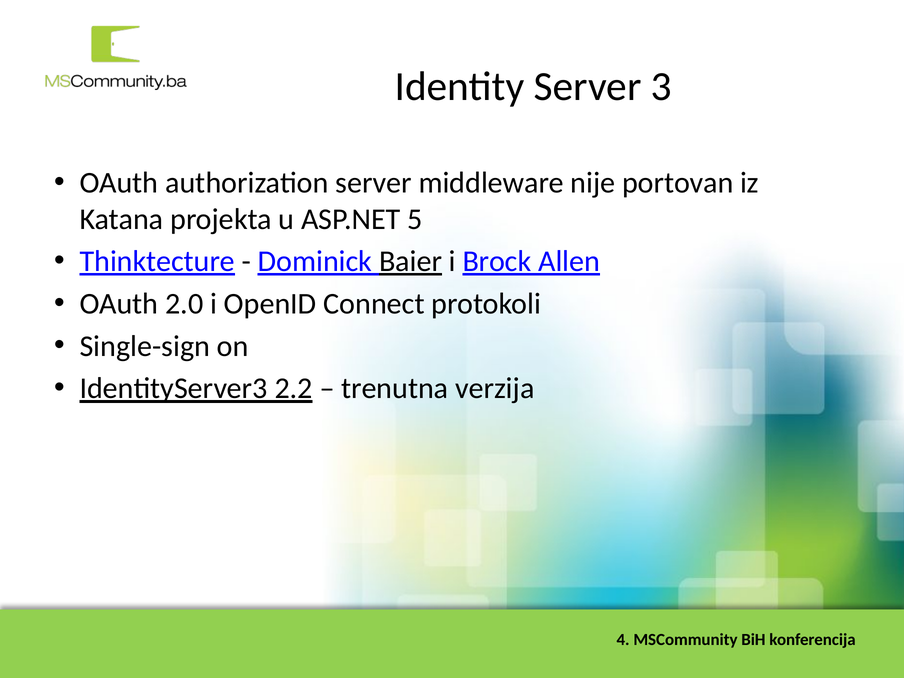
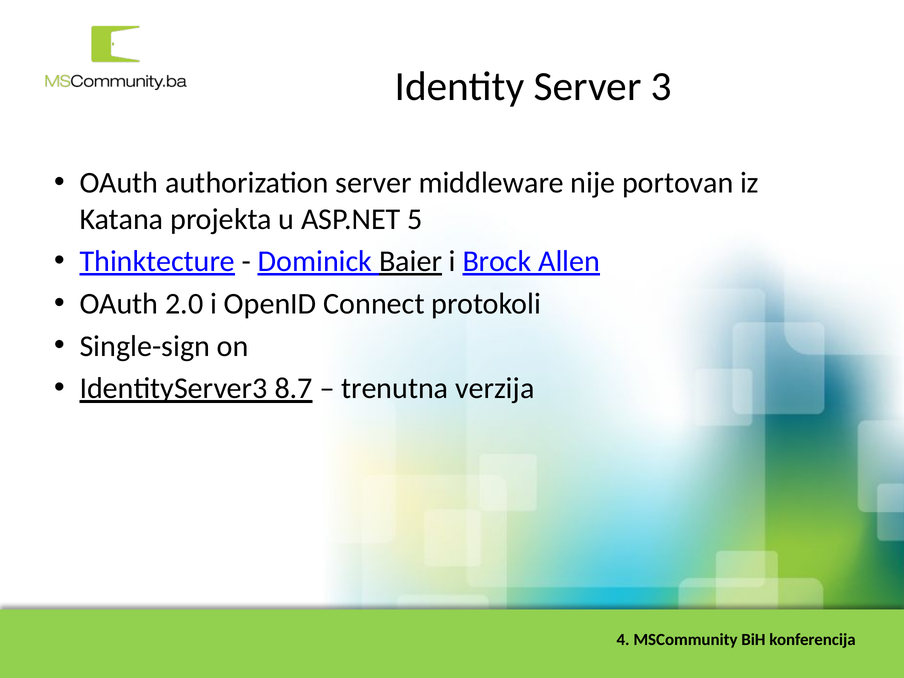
2.2: 2.2 -> 8.7 (294, 388)
